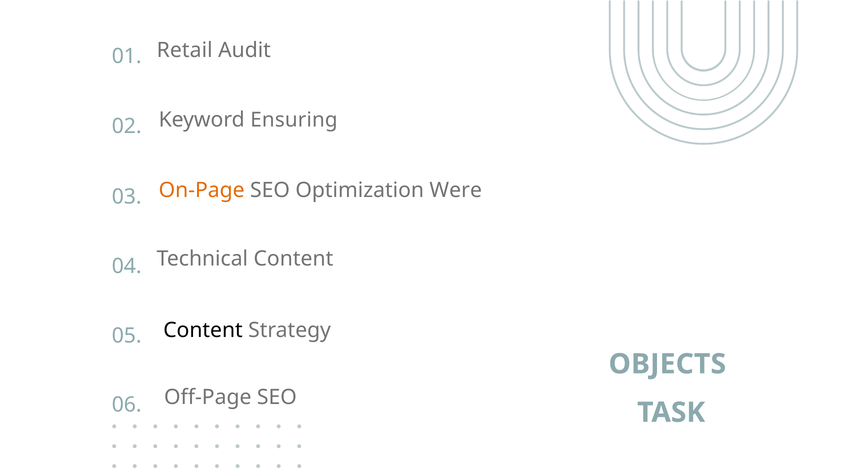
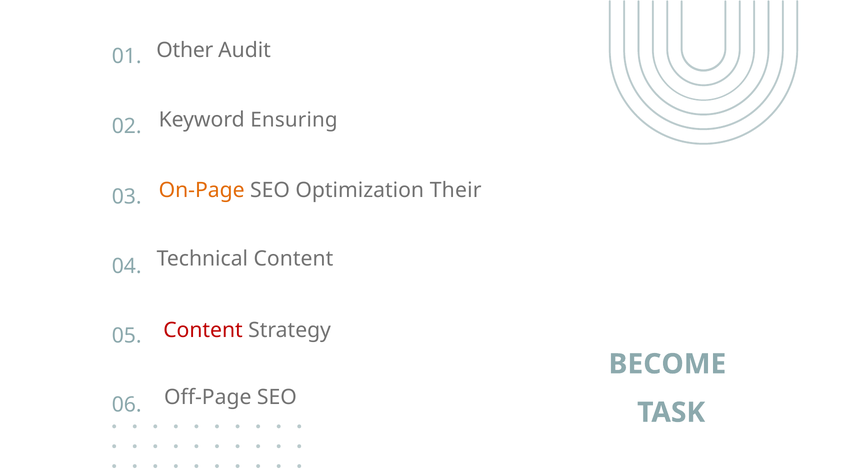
Retail: Retail -> Other (185, 50)
Were: Were -> Their (456, 190)
Content colour: black -> red (203, 330)
OBJECTS: OBJECTS -> BECOME (667, 364)
